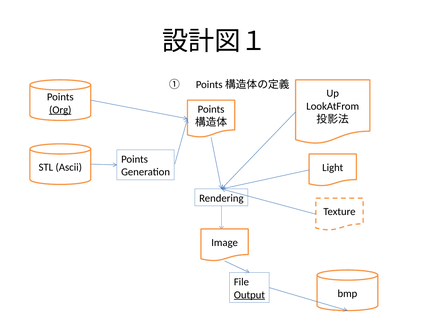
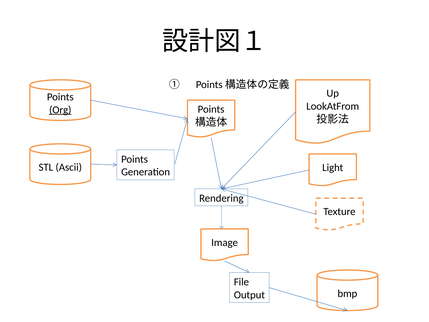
Output underline: present -> none (249, 295)
